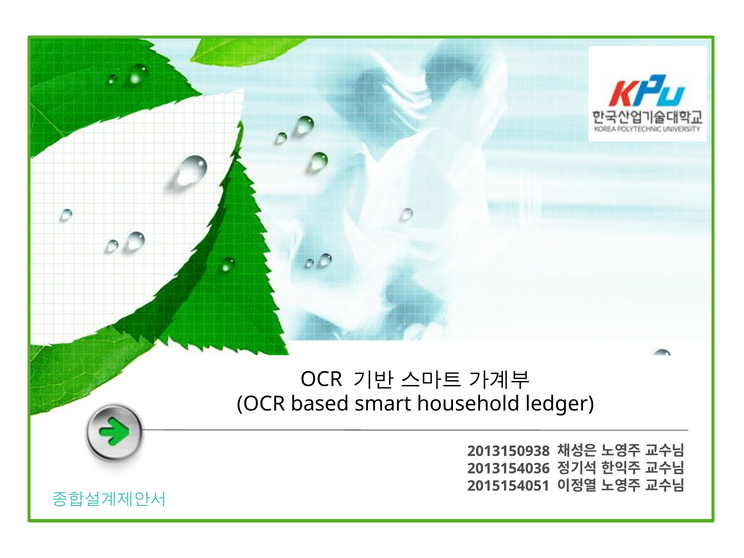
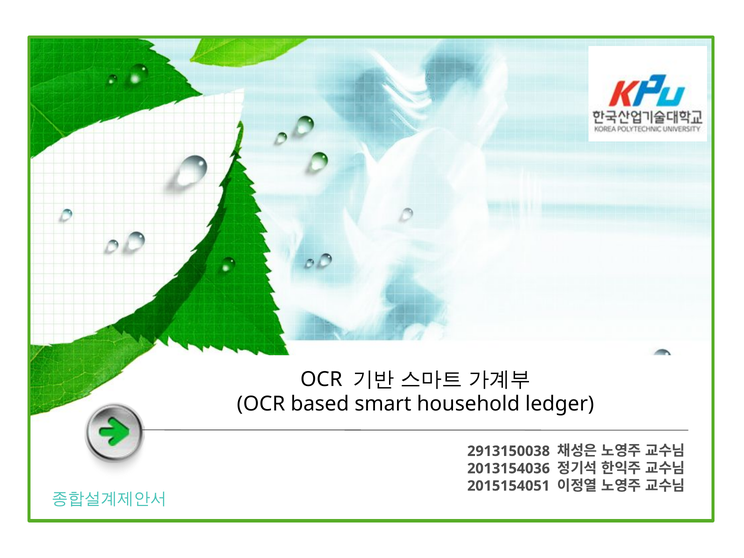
2013150938: 2013150938 -> 2913150038 (509, 451)
